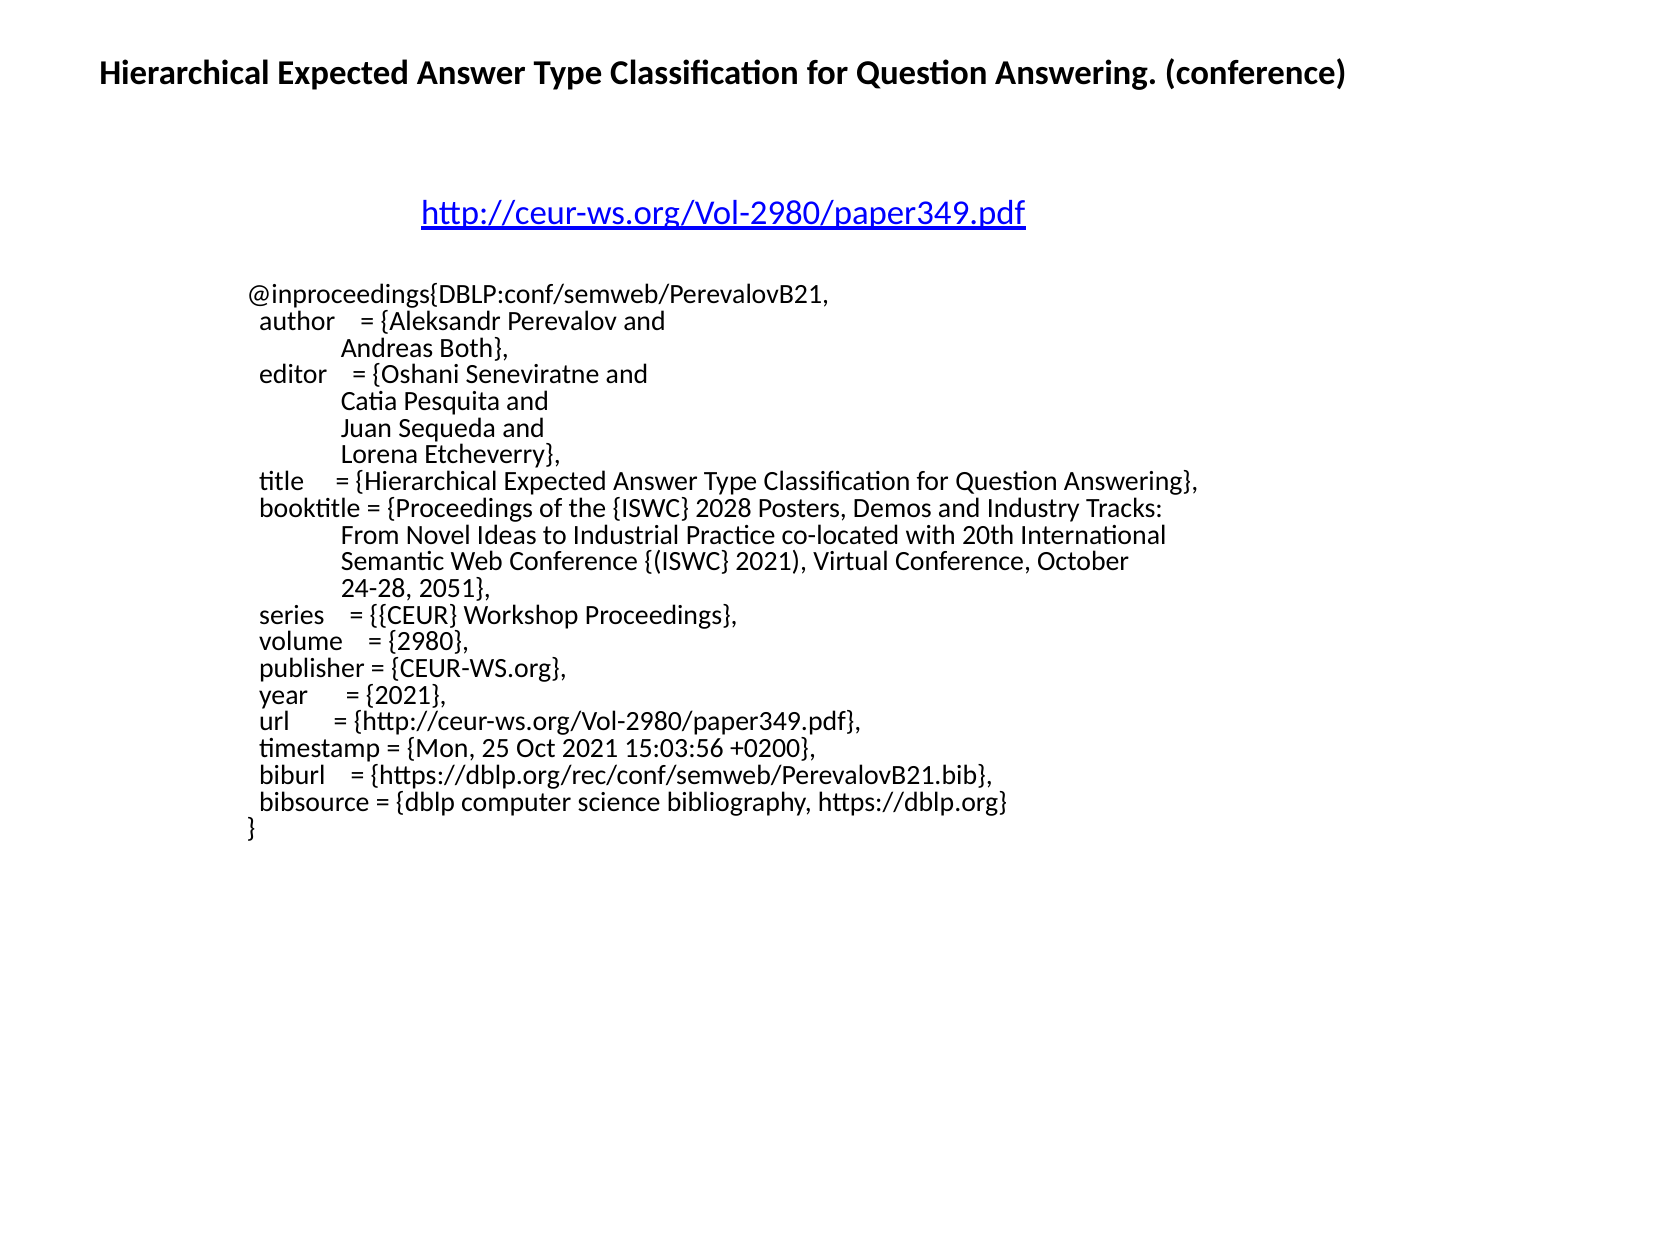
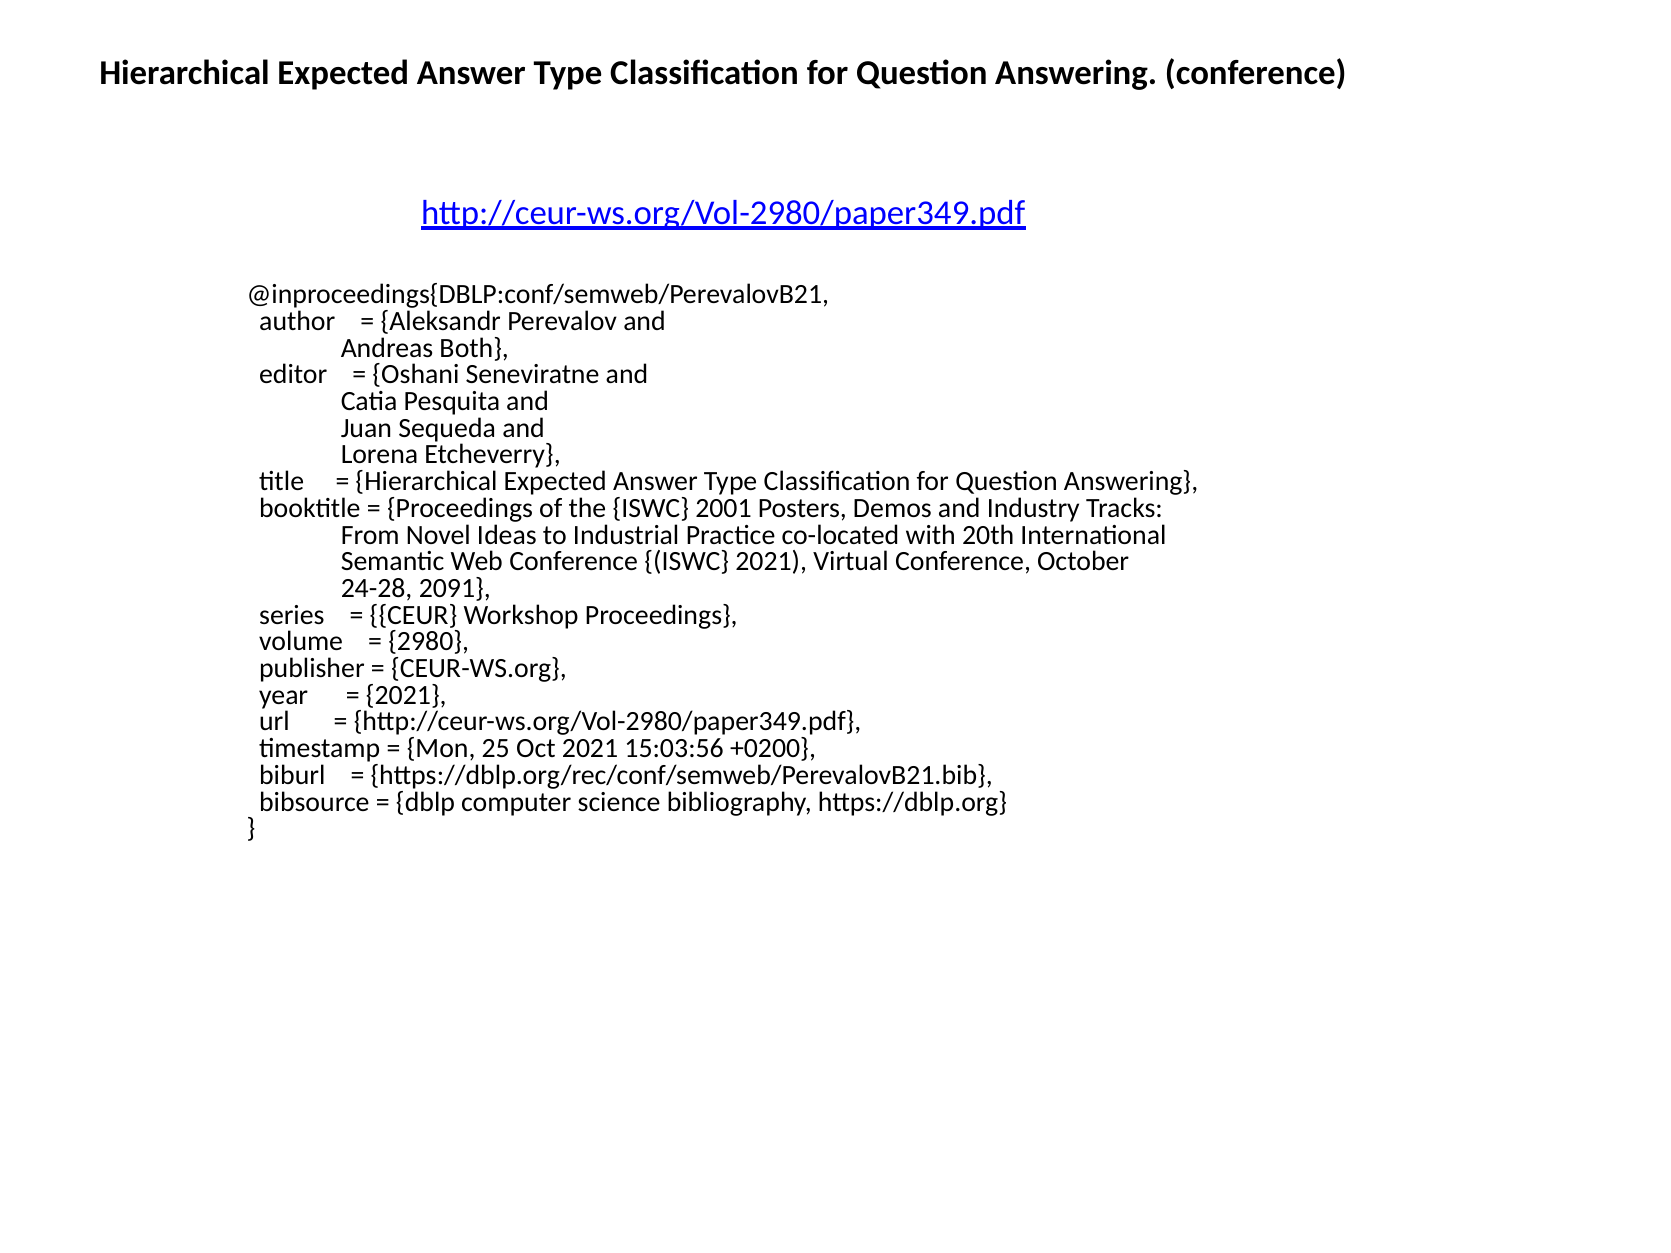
2028: 2028 -> 2001 (723, 508)
2051: 2051 -> 2091 (455, 588)
